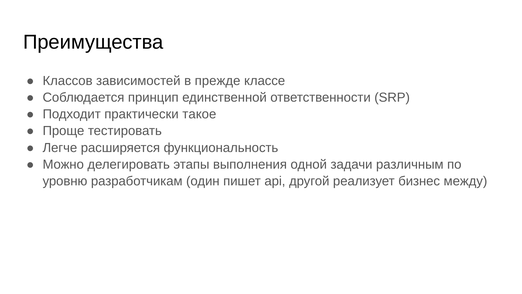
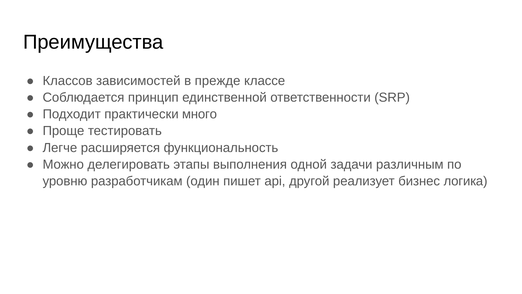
такое: такое -> много (199, 114)
между: между -> логика (466, 181)
